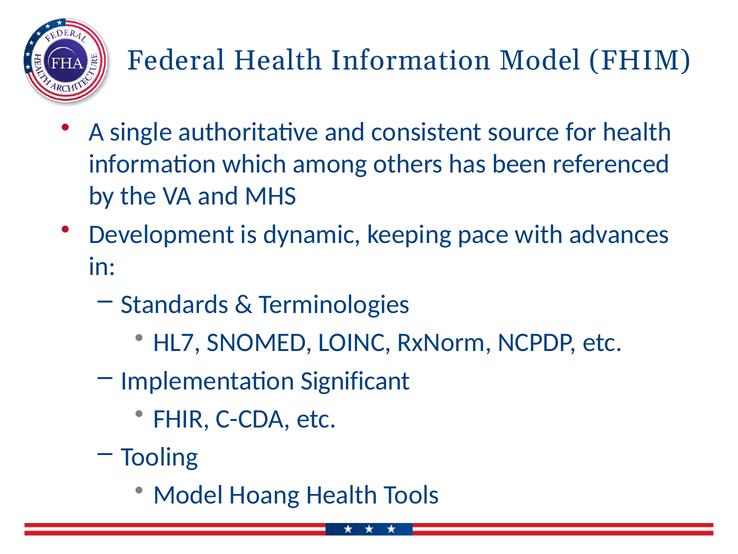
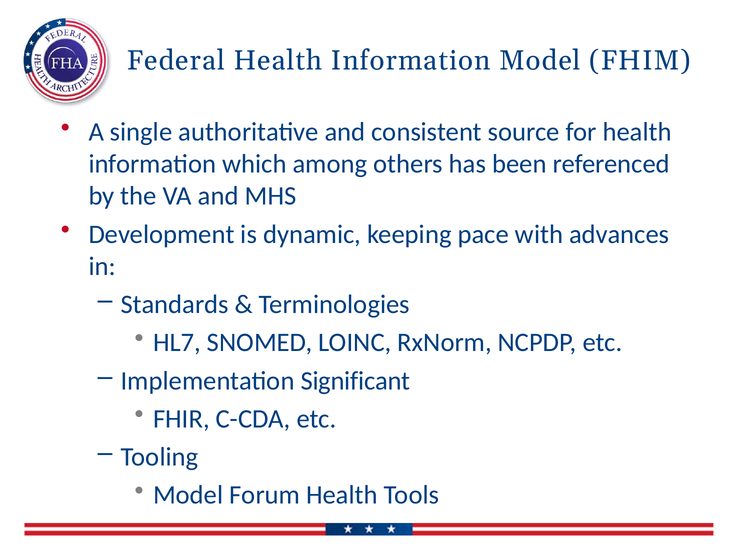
Hoang: Hoang -> Forum (265, 495)
